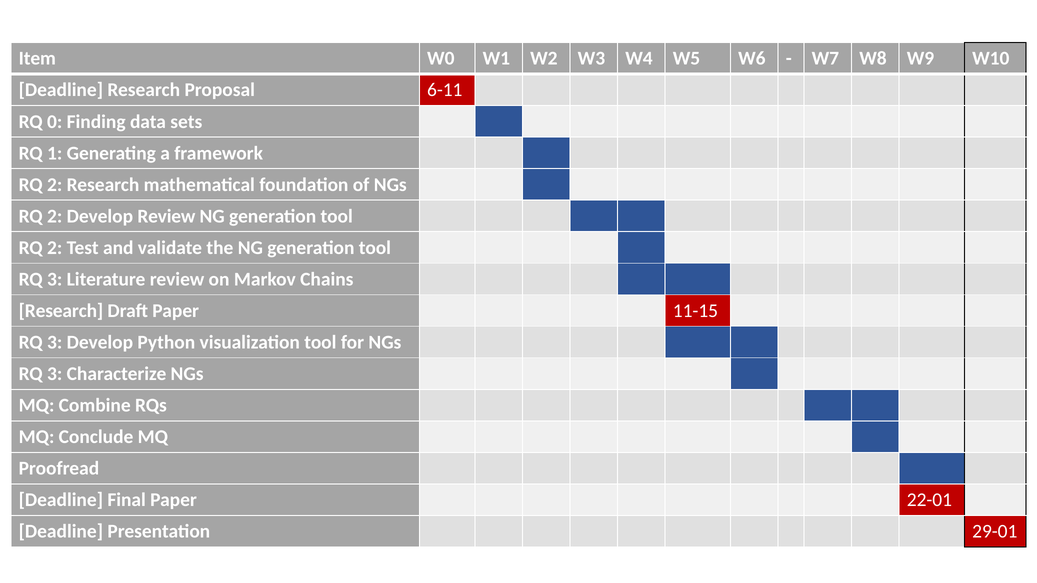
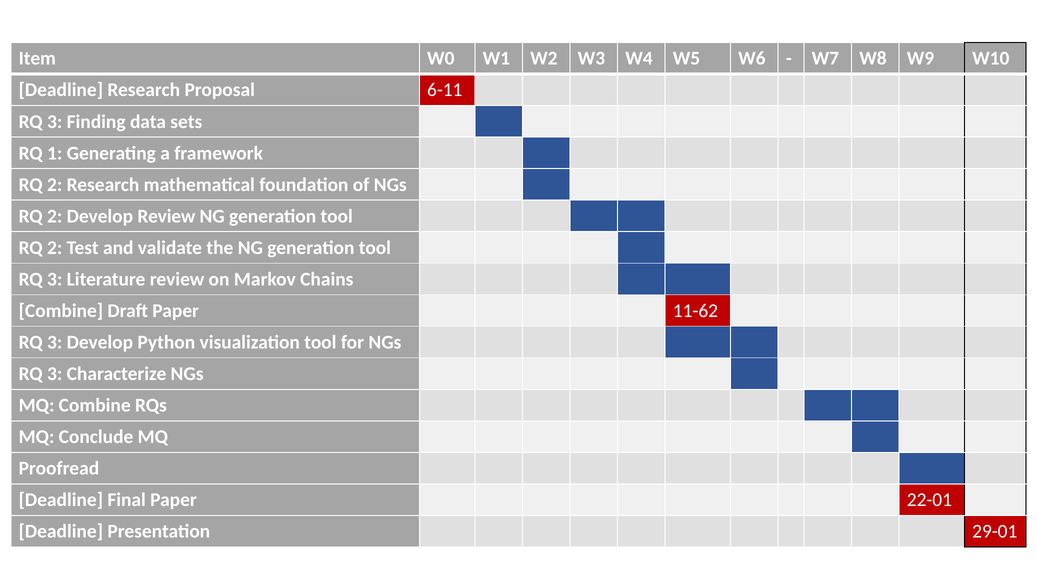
0: 0 -> 3 (55, 122)
Research: Research -> Combine (61, 311)
11-15: 11-15 -> 11-62 (695, 311)
